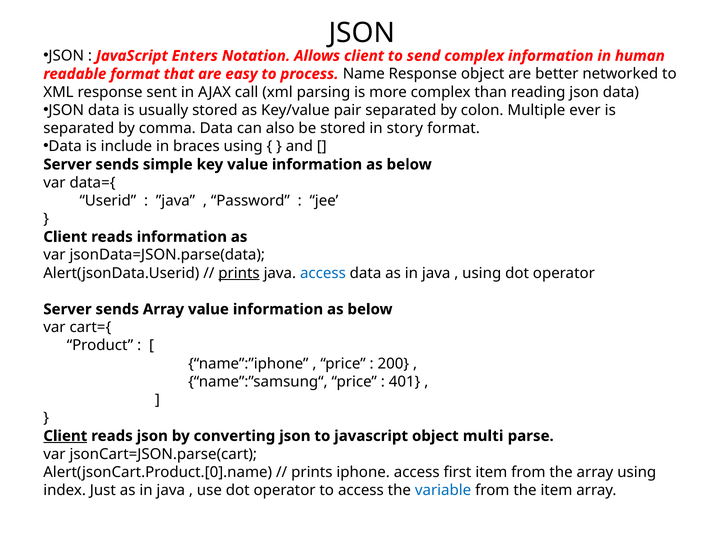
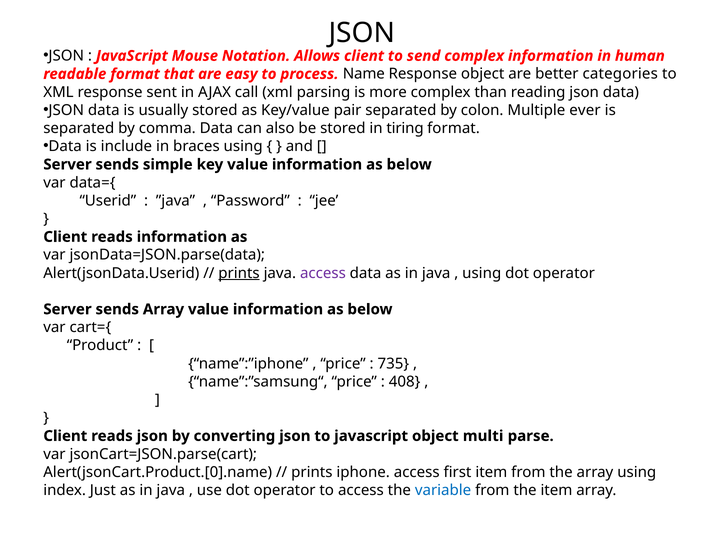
Enters: Enters -> Mouse (195, 56)
networked: networked -> categories (620, 74)
story: story -> tiring (405, 128)
access colour: blue -> purple (323, 273)
200: 200 -> 735 (393, 364)
401: 401 -> 408 (405, 382)
Client underline: present -> none (65, 436)
